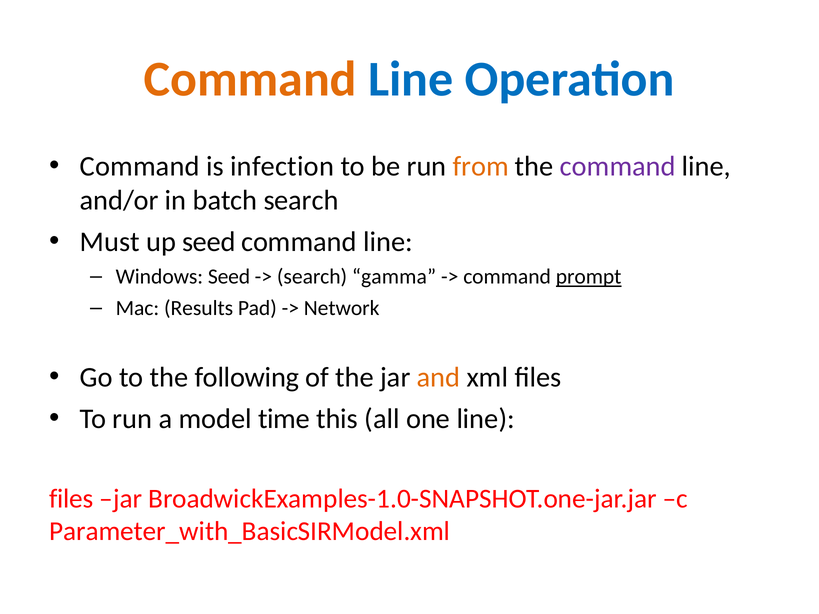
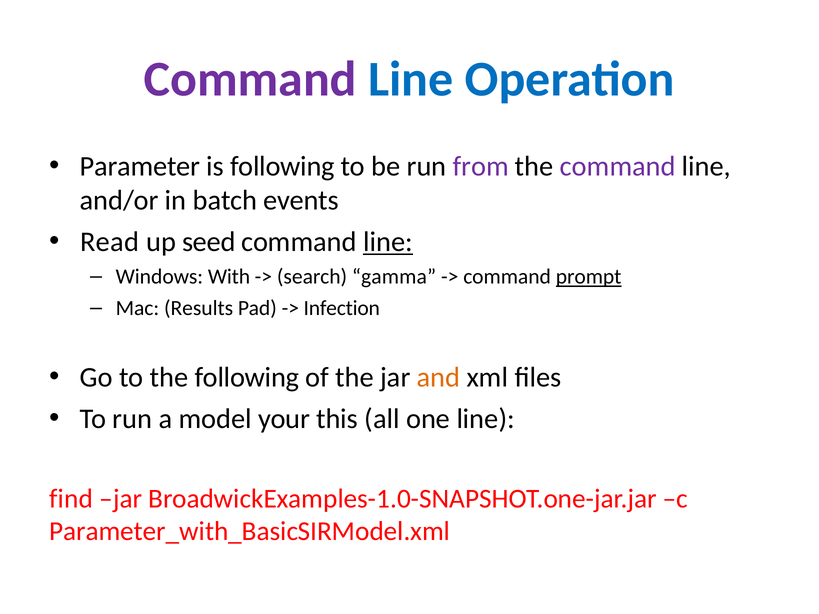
Command colour: orange -> purple (250, 79)
Command: Command -> Parameter (140, 166)
is infection: infection -> following (282, 166)
from colour: orange -> purple (481, 166)
batch search: search -> events (301, 201)
Must: Must -> Read (110, 242)
line underline: none -> present (388, 242)
Windows Seed: Seed -> With (229, 277)
Network: Network -> Infection (342, 308)
time: time -> your (284, 419)
files: files -> find (71, 499)
